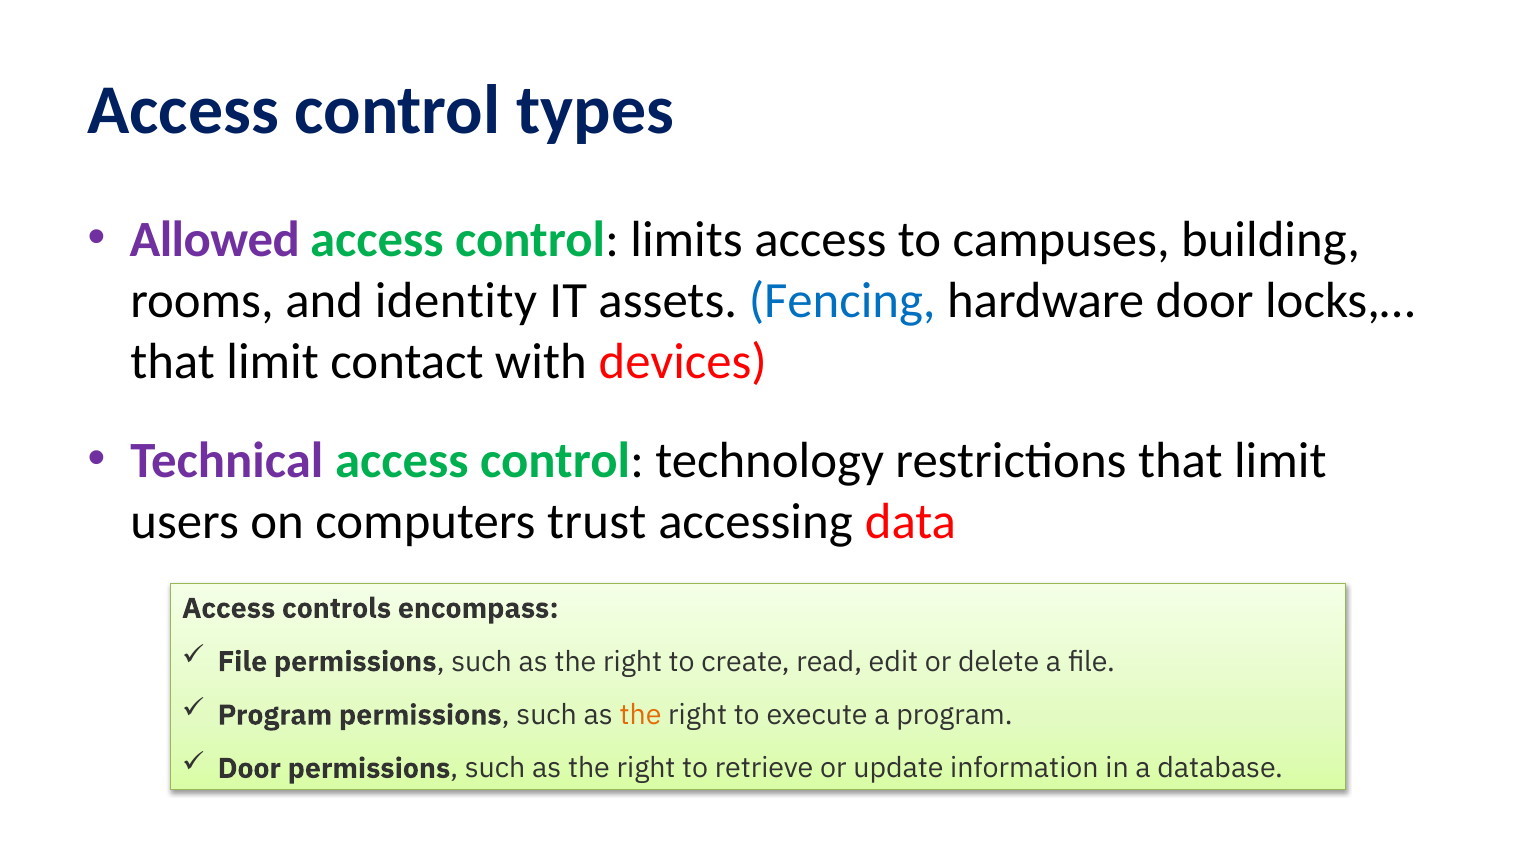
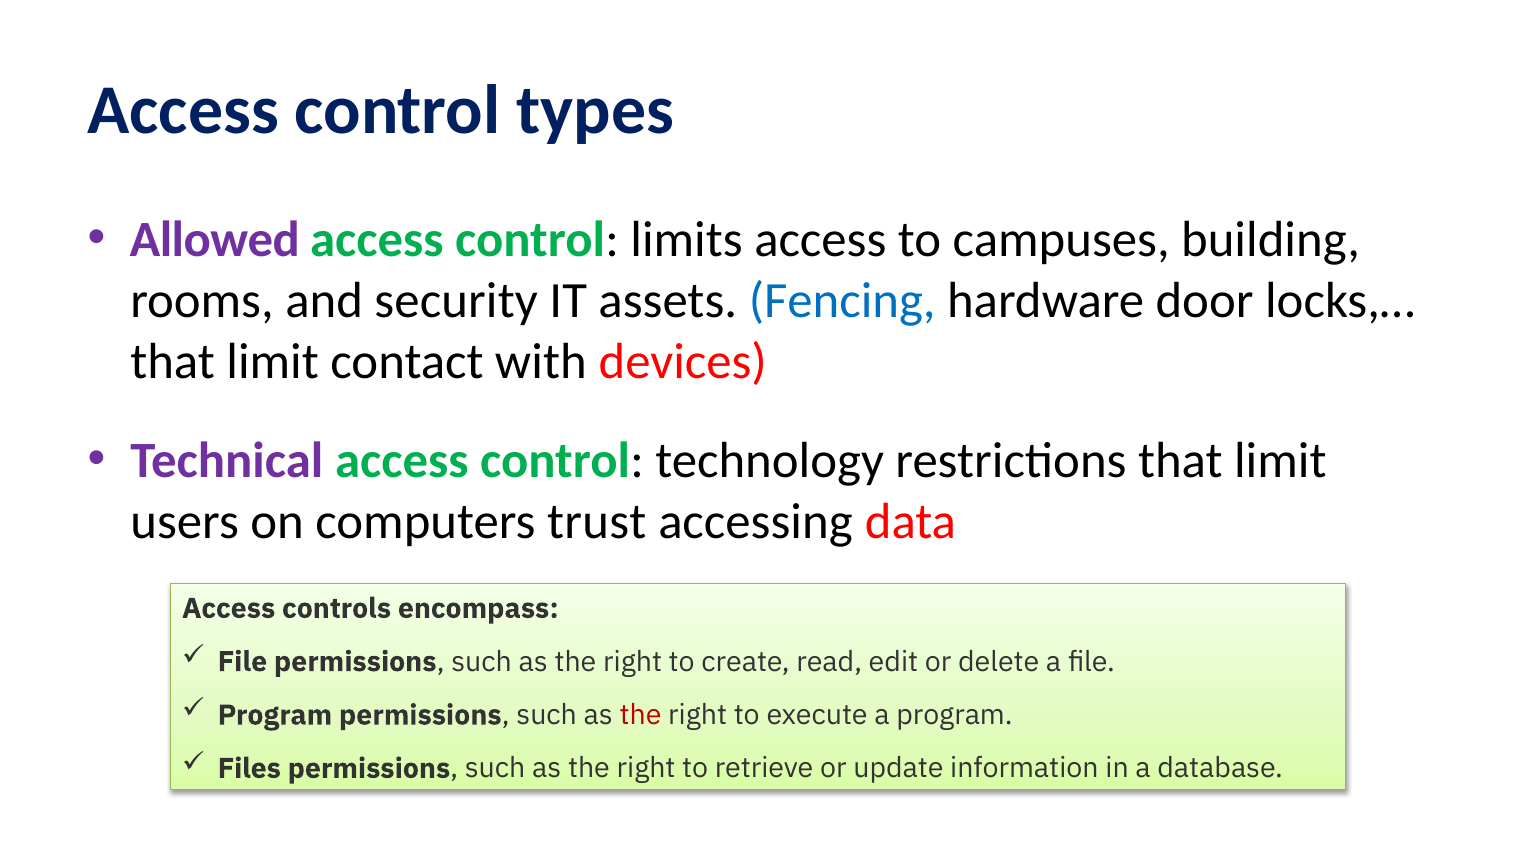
identity: identity -> security (456, 301)
the colour: orange -> red (641, 715)
Door: Door -> Files (249, 768)
